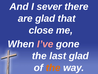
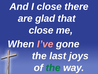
I sever: sever -> close (49, 7)
last glad: glad -> joys (79, 56)
the colour: orange -> green (53, 67)
